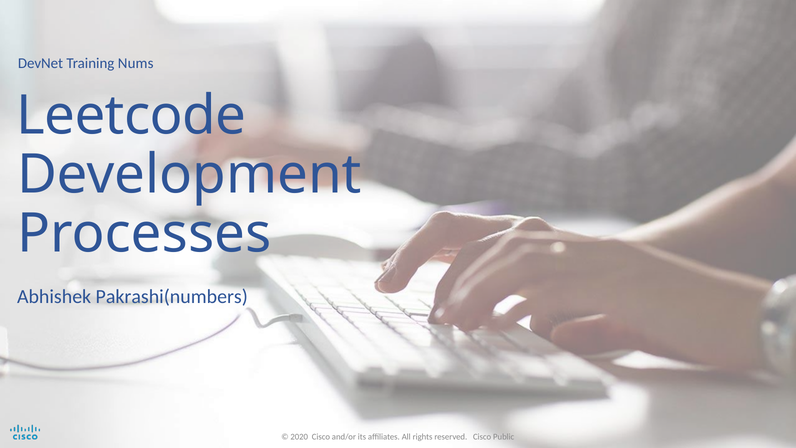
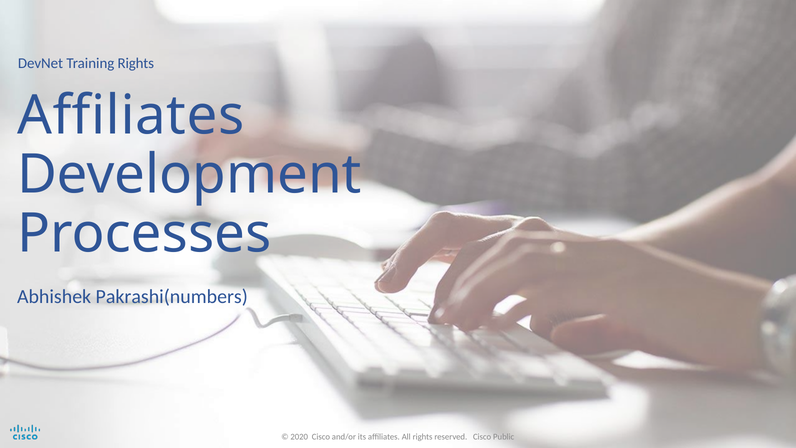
Training Nums: Nums -> Rights (136, 63)
Leetcode: Leetcode -> Affiliates (131, 115)
